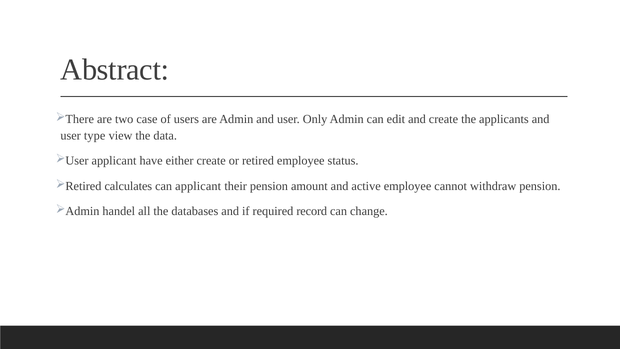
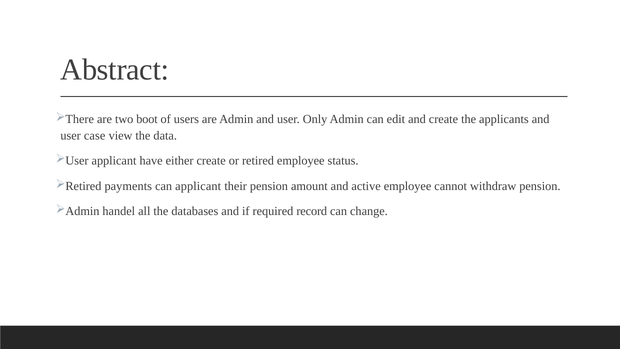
case: case -> boot (147, 119)
type: type -> case (95, 135)
calculates: calculates -> payments (128, 186)
